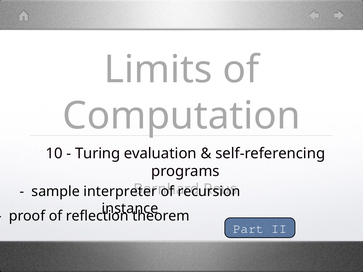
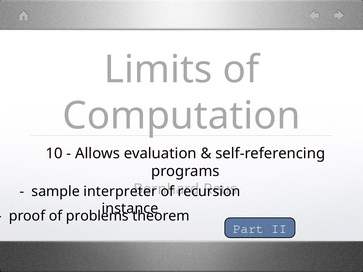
Turing: Turing -> Allows (98, 154)
reflection: reflection -> problems (97, 216)
